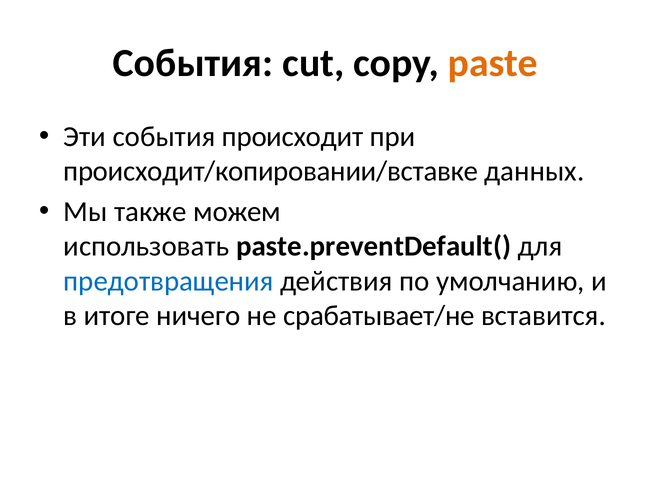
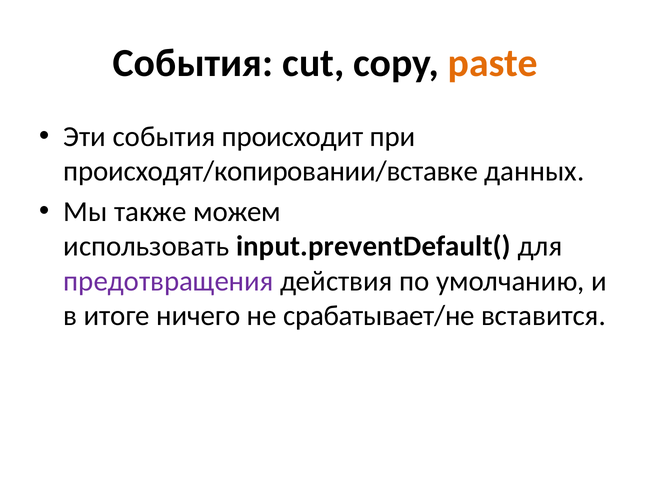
происходит/копировании/вставке: происходит/копировании/вставке -> происходят/копировании/вставке (271, 171)
paste.preventDefault(: paste.preventDefault( -> input.preventDefault( (374, 247)
предотвращения colour: blue -> purple (169, 281)
